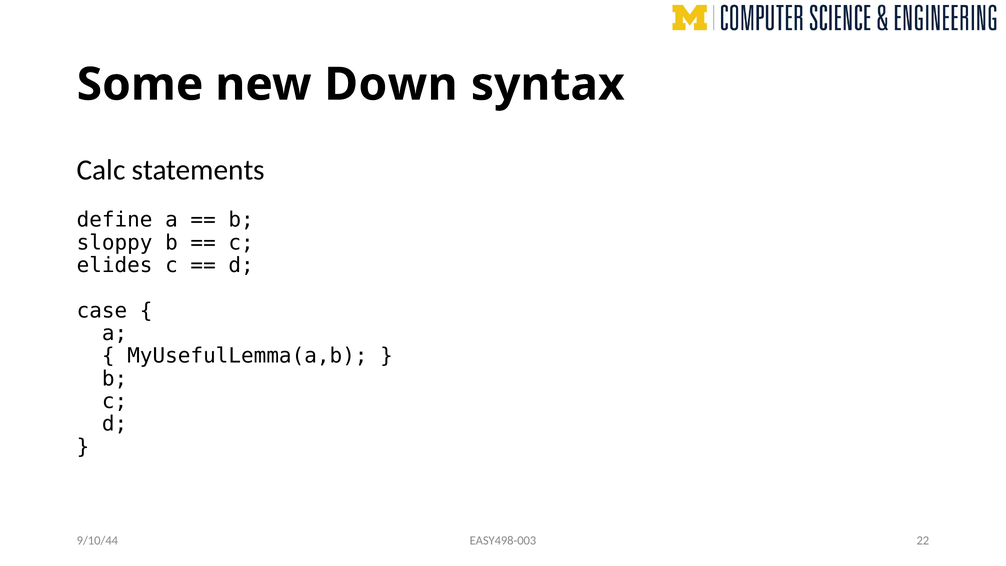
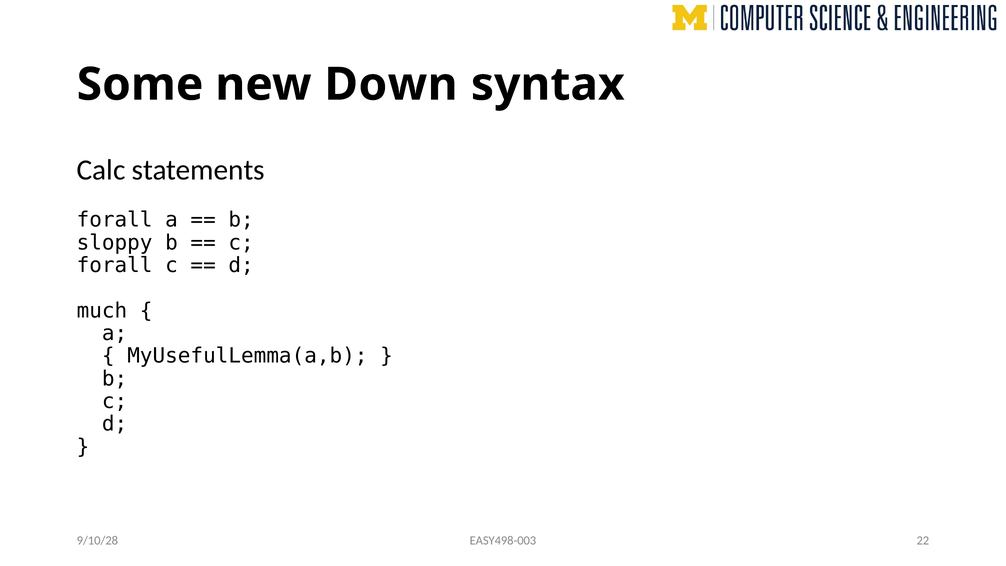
define: define -> forall (115, 220)
elides: elides -> forall (115, 265)
case: case -> much (102, 311)
9/10/44: 9/10/44 -> 9/10/28 (97, 540)
